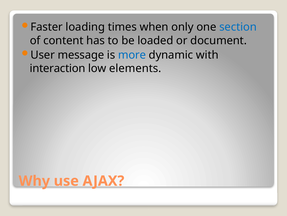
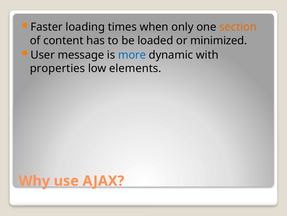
section colour: blue -> orange (238, 27)
document: document -> minimized (219, 40)
interaction: interaction -> properties (57, 68)
